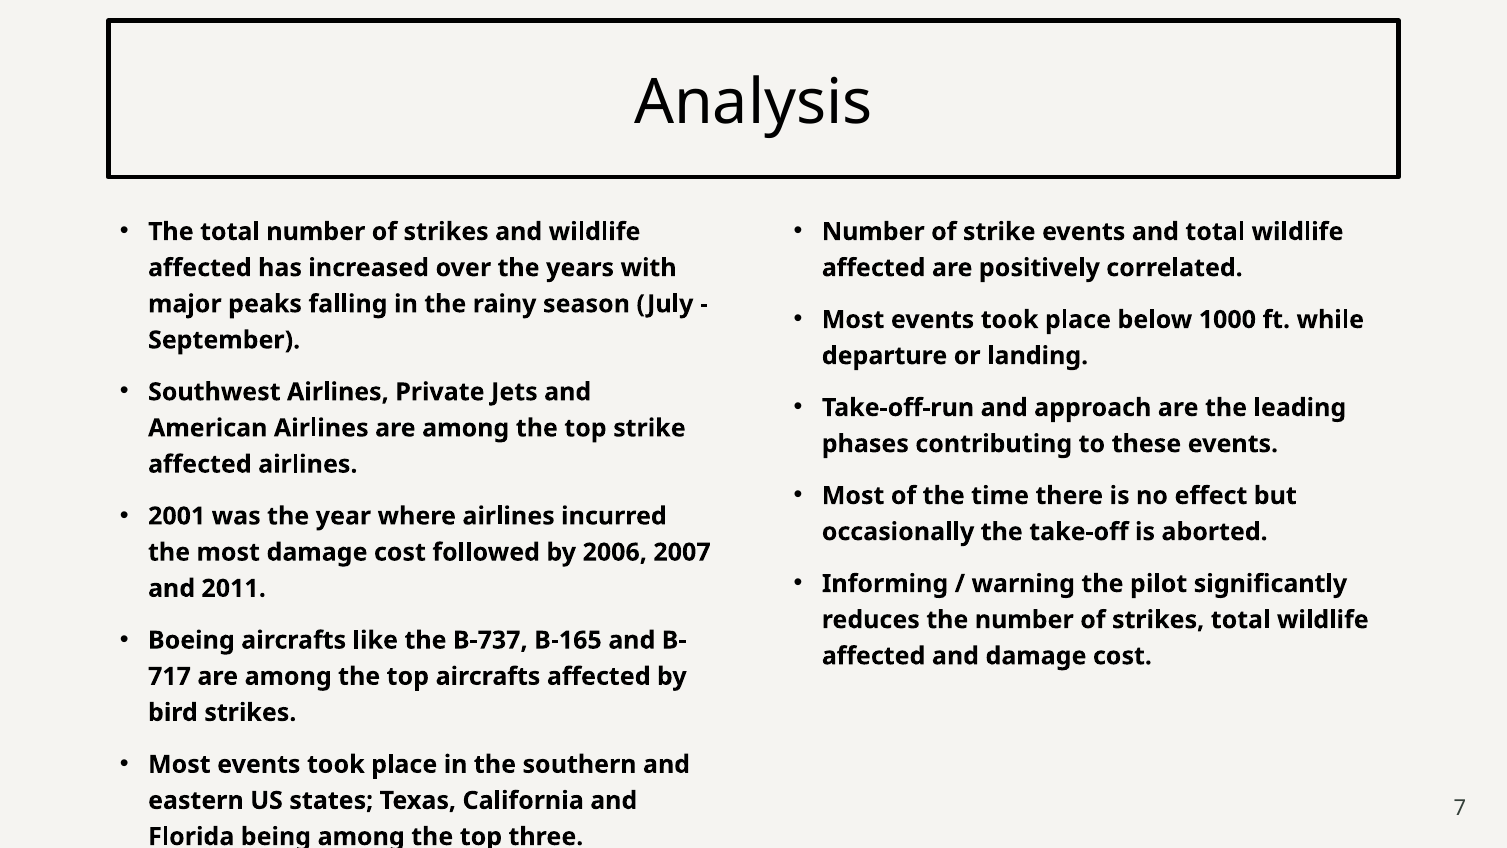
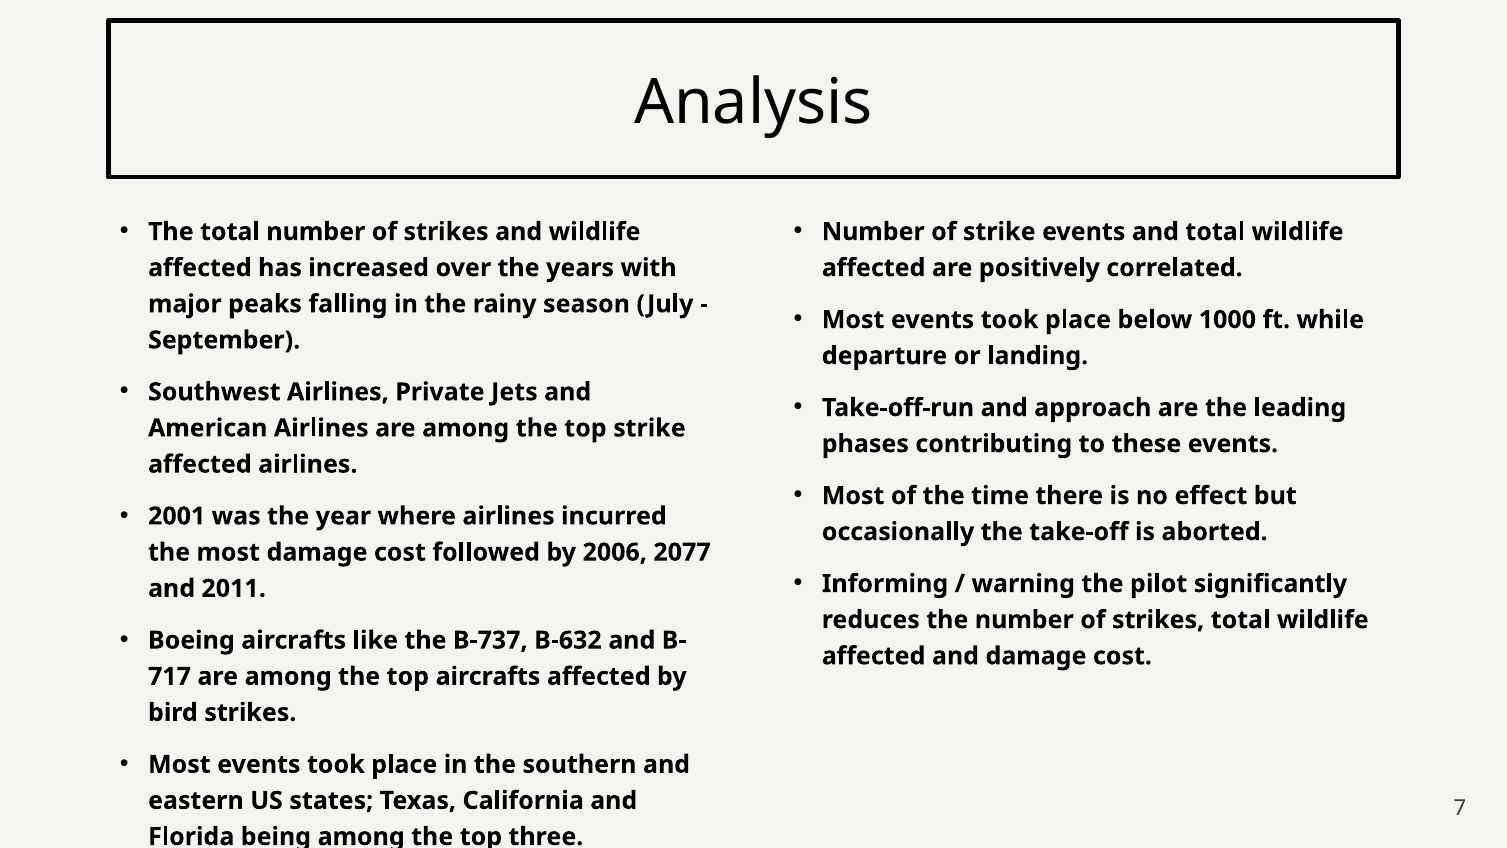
2007: 2007 -> 2077 (682, 552)
B-165: B-165 -> B-632 (568, 640)
